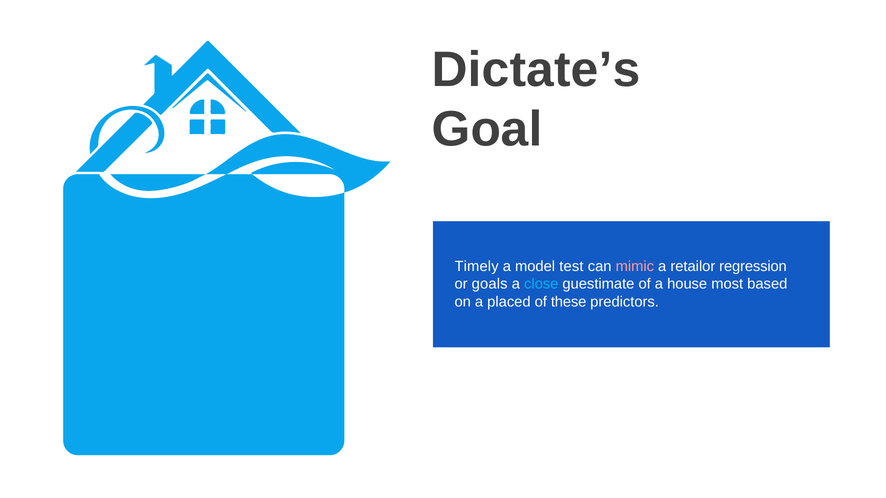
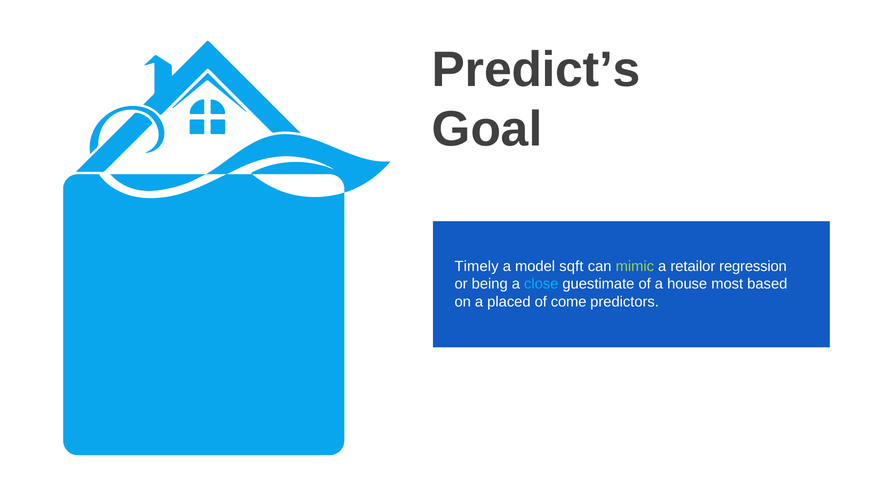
Dictate’s: Dictate’s -> Predict’s (536, 70)
test: test -> sqft (571, 267)
mimic colour: pink -> light green (635, 267)
goals: goals -> being (490, 284)
these: these -> come (569, 302)
